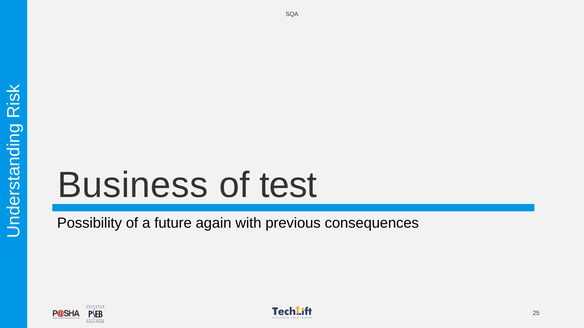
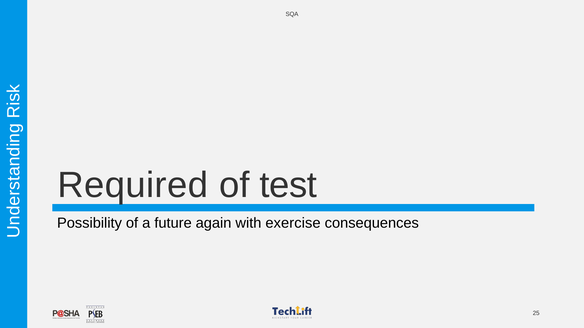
Business: Business -> Required (133, 185)
previous: previous -> exercise (293, 223)
